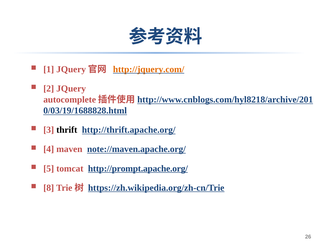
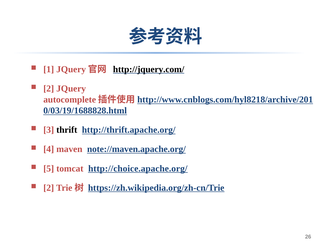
http://jquery.com/ colour: orange -> black (149, 69)
http://prompt.apache.org/: http://prompt.apache.org/ -> http://choice.apache.org/ (138, 169)
8: 8 -> 2 (49, 188)
